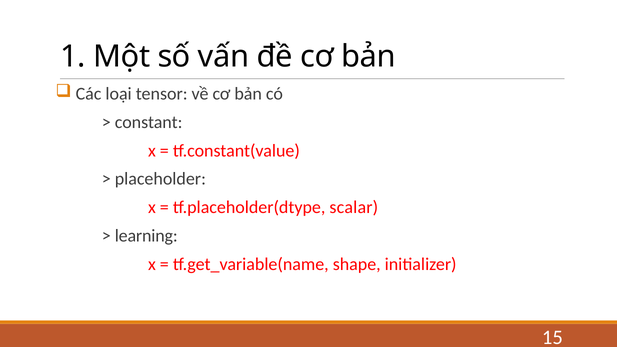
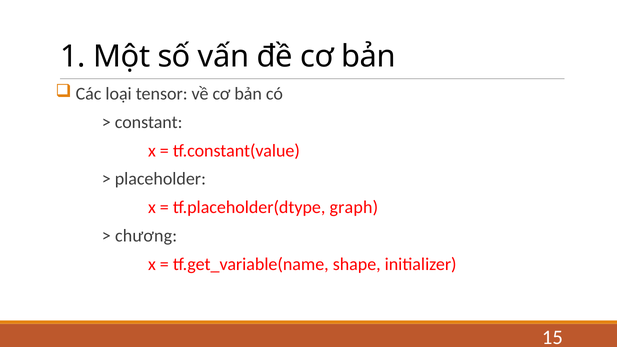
scalar: scalar -> graph (354, 207)
learning: learning -> chương (146, 236)
